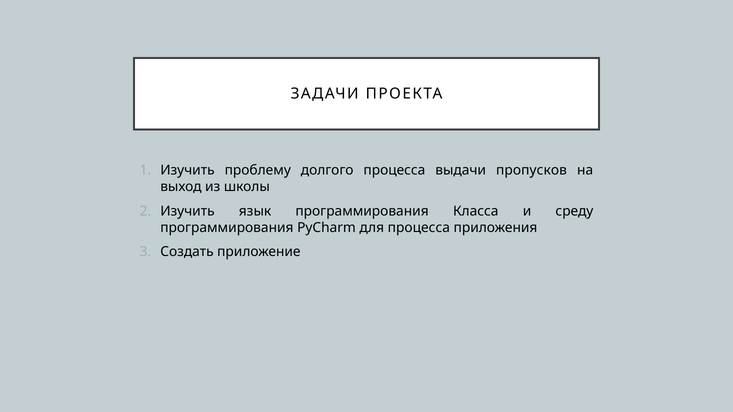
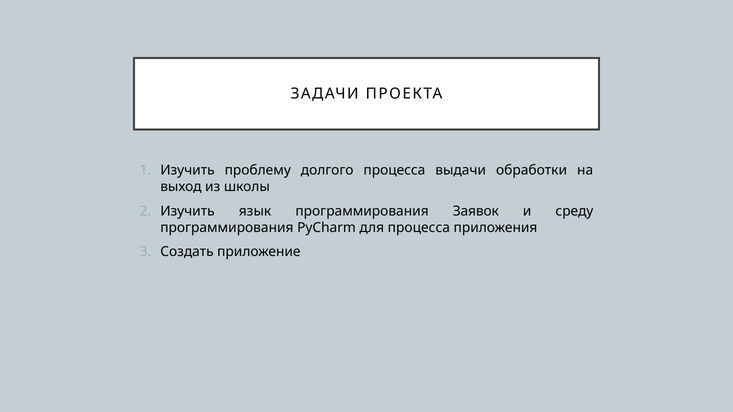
пропусков: пропусков -> обработки (532, 171)
Класса: Класса -> Заявок (476, 211)
